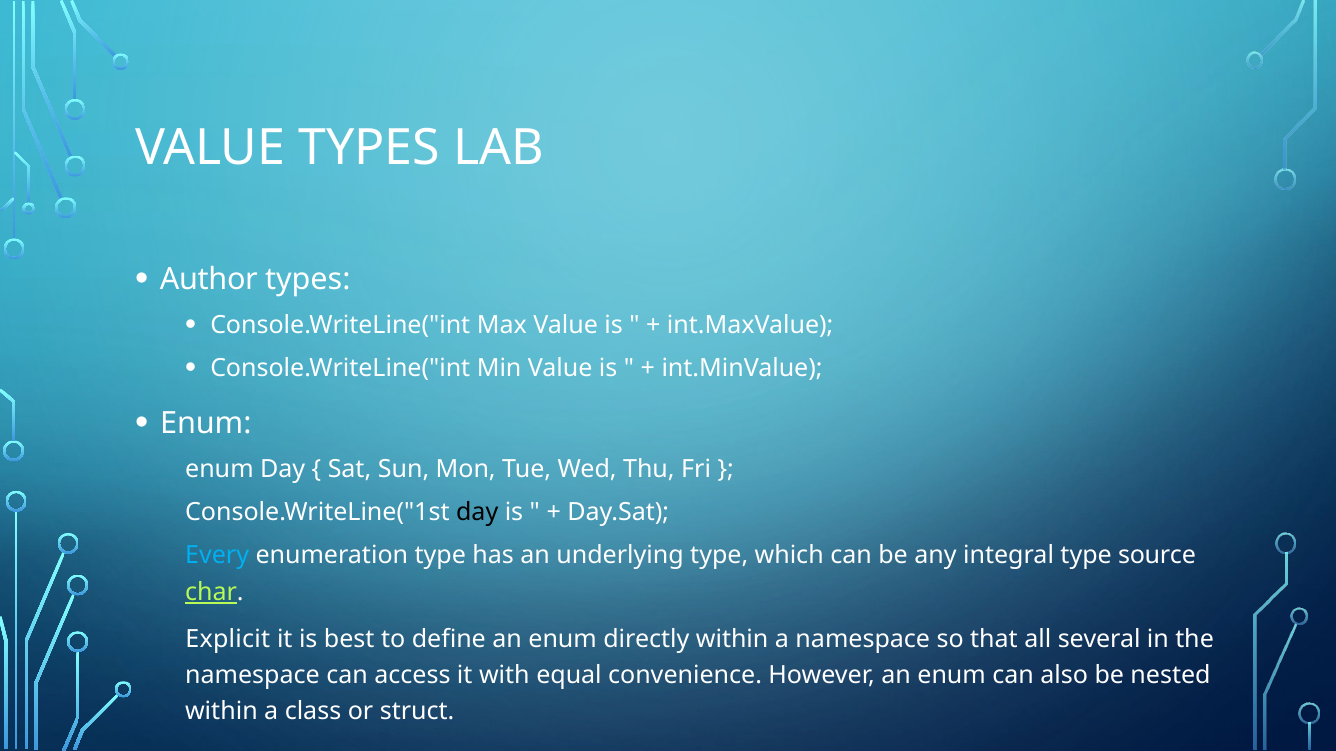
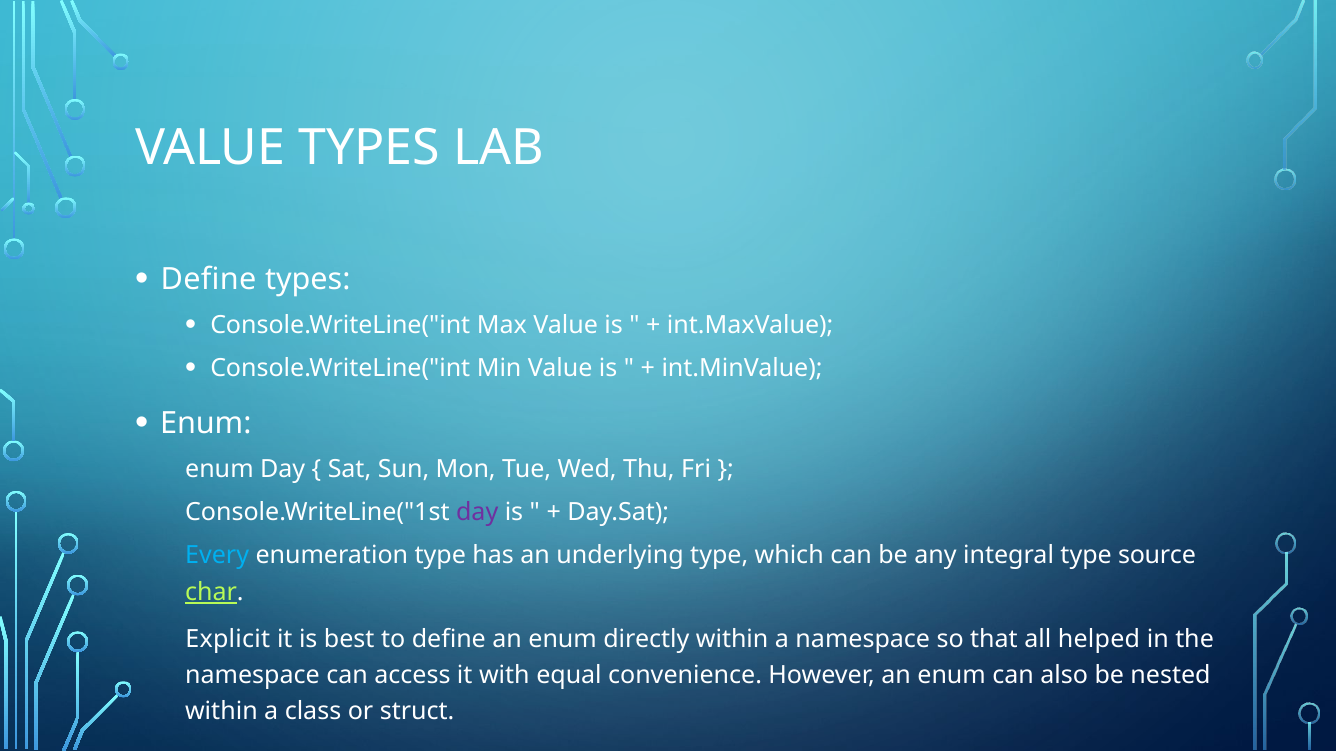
Author: Author -> Define (209, 279)
day colour: black -> purple (477, 512)
several: several -> helped (1099, 639)
